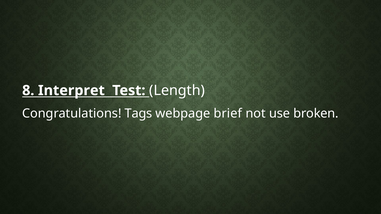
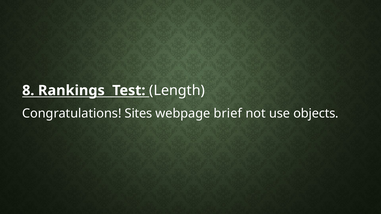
Interpret: Interpret -> Rankings (71, 91)
Tags: Tags -> Sites (138, 114)
broken: broken -> objects (316, 114)
